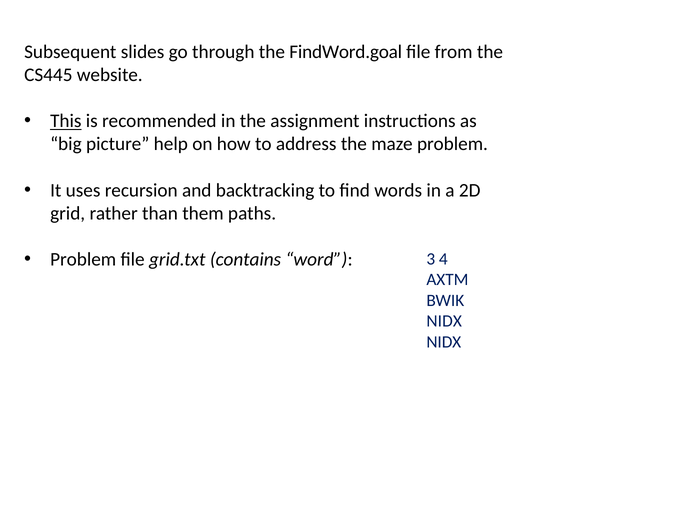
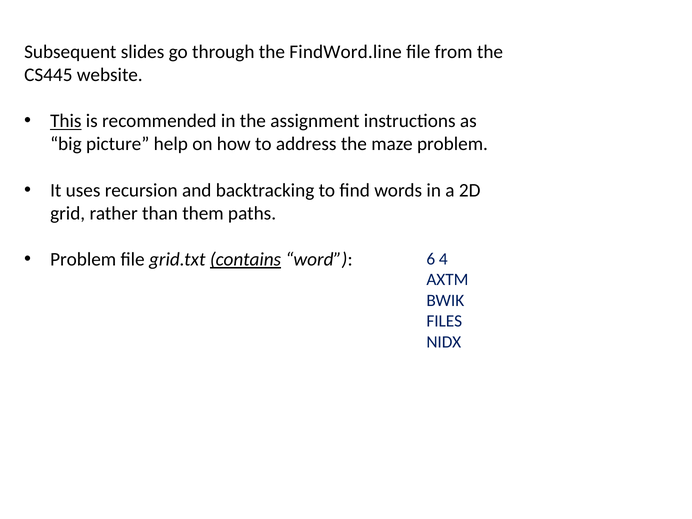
FindWord.goal: FindWord.goal -> FindWord.line (346, 52)
contains underline: none -> present (245, 260)
3: 3 -> 6 (431, 259)
NIDX: NIDX -> FILES (444, 321)
